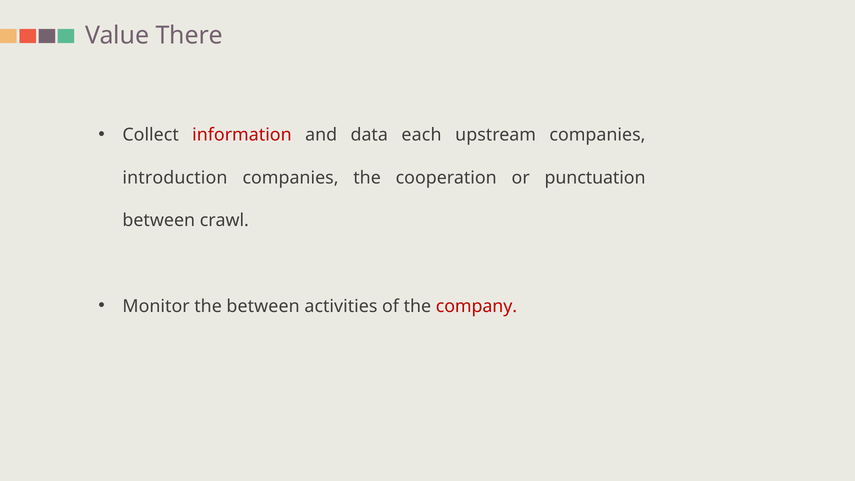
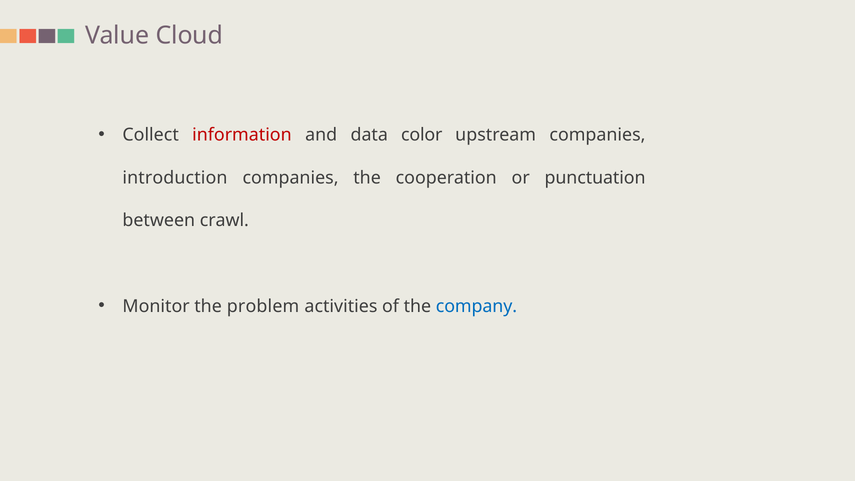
There: There -> Cloud (189, 35)
each: each -> color (422, 135)
the between: between -> problem (263, 306)
company colour: red -> blue (476, 306)
